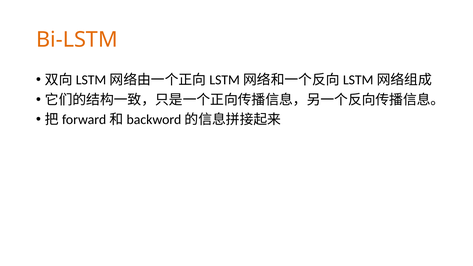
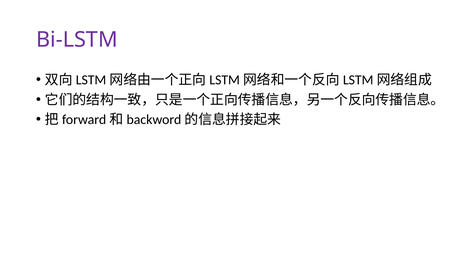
Bi-LSTM colour: orange -> purple (77, 40)
